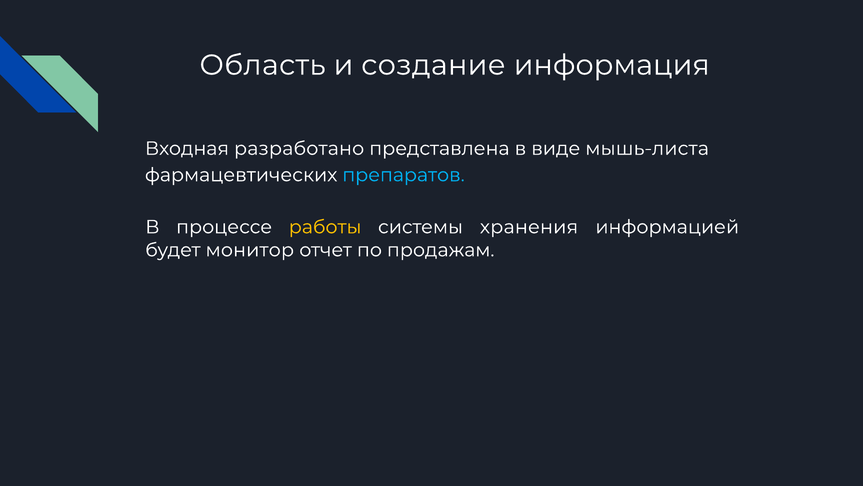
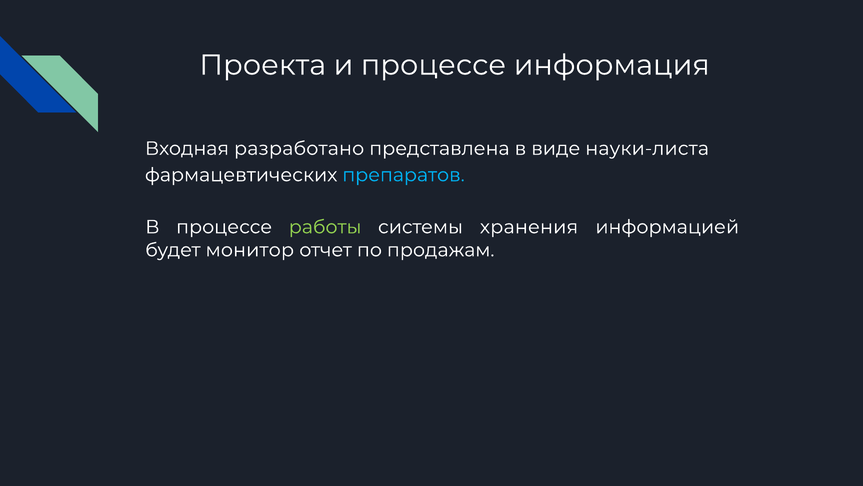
Область: Область -> Проекта (263, 65)
и создание: создание -> процессе (433, 65)
мышь-листа: мышь-листа -> науки-листа (647, 148)
работы colour: yellow -> light green (325, 227)
